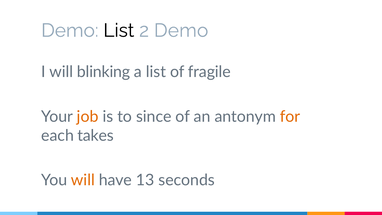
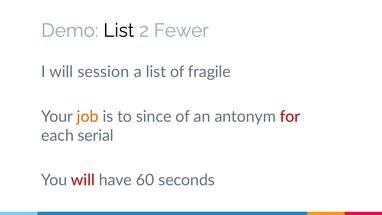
2 Demo: Demo -> Fewer (181, 30)
blinking: blinking -> session (103, 72)
for colour: orange -> red (290, 116)
takes: takes -> serial (96, 136)
will colour: orange -> red (83, 180)
13: 13 -> 60 (145, 180)
